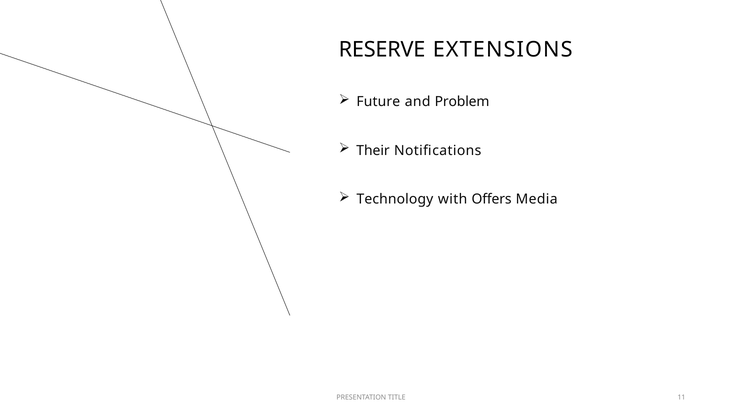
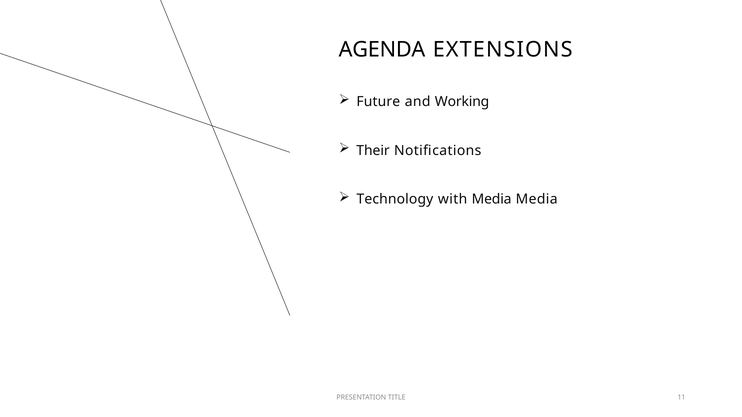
RESERVE: RESERVE -> AGENDA (382, 50)
Problem: Problem -> Working (462, 102)
with Offers: Offers -> Media (492, 200)
